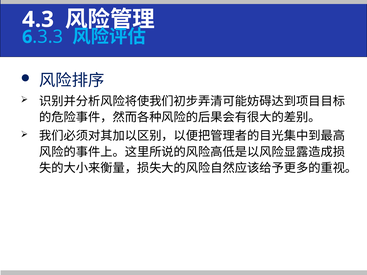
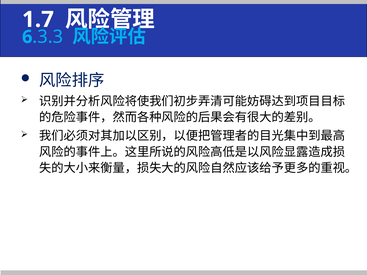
4.3: 4.3 -> 1.7 (38, 20)
